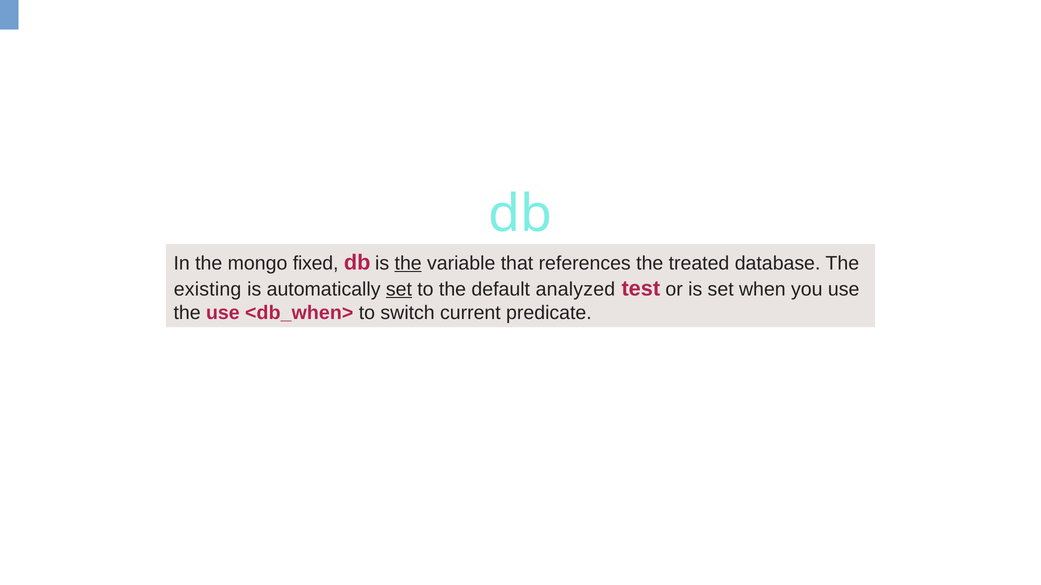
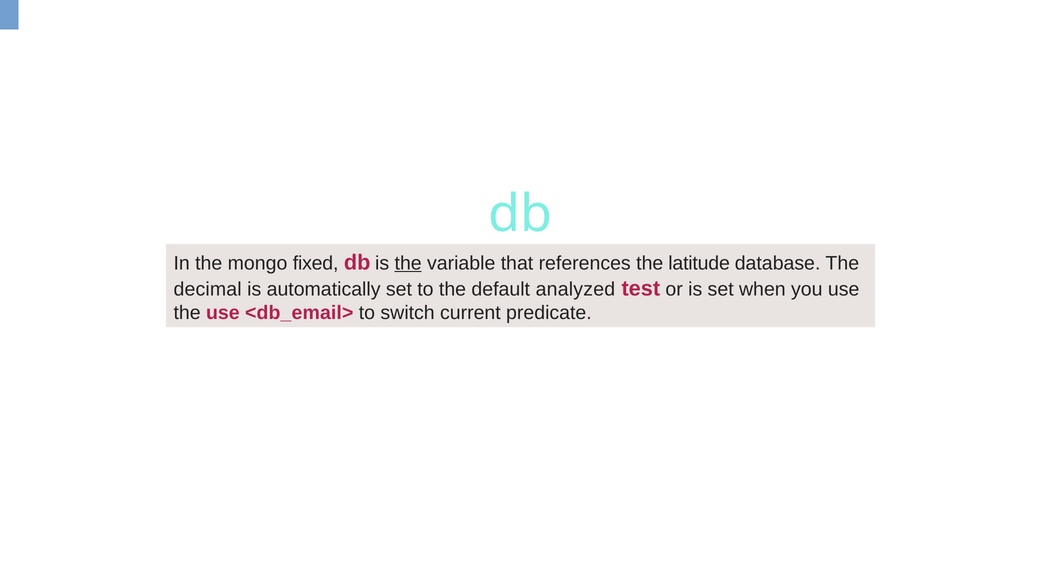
treated: treated -> latitude (699, 263)
existing: existing -> decimal (208, 289)
set underline: present -> none (399, 289)
<db_when>: <db_when> -> <db_email> (299, 313)
